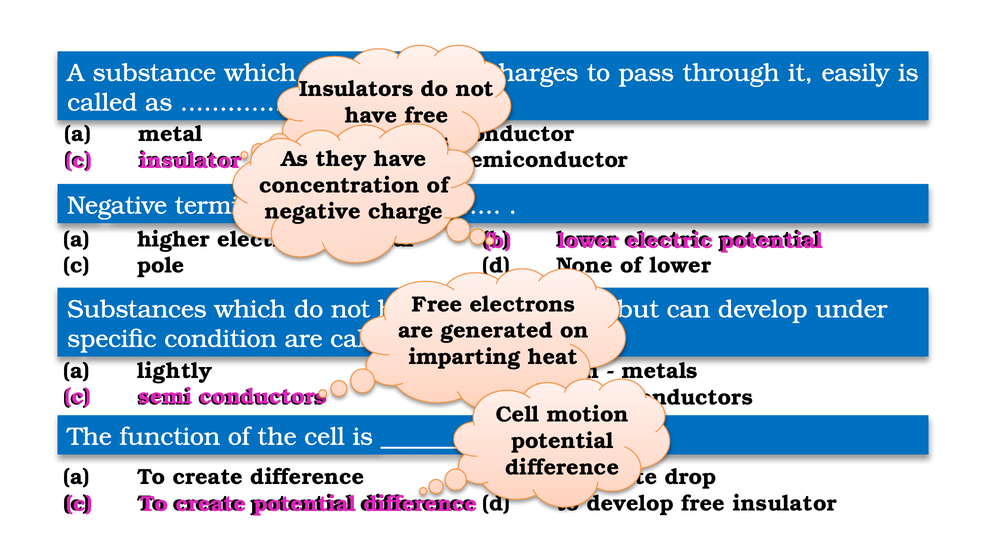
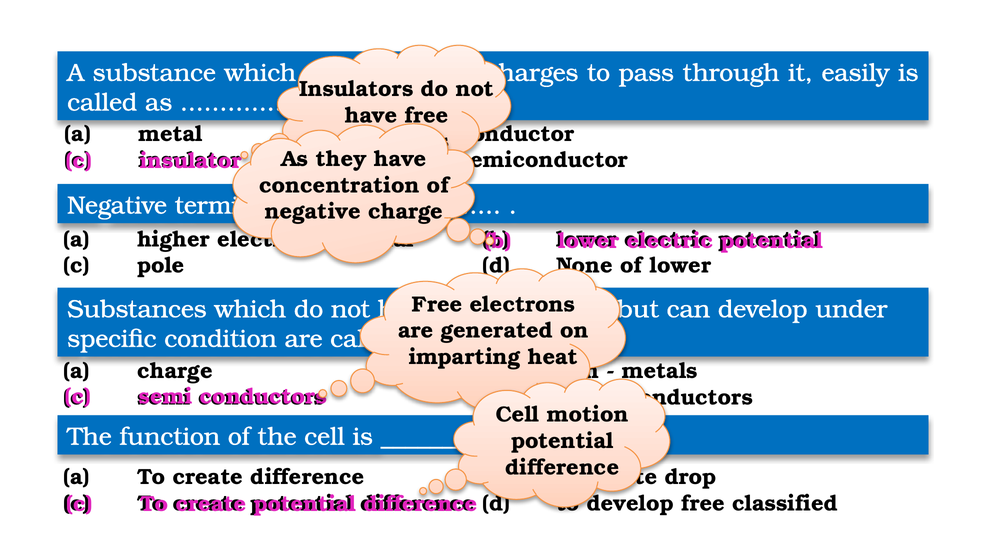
a lightly: lightly -> charge (175, 371)
free insulator: insulator -> classified (785, 503)
